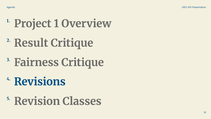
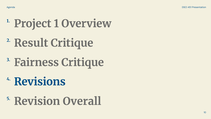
Classes: Classes -> Overall (82, 101)
